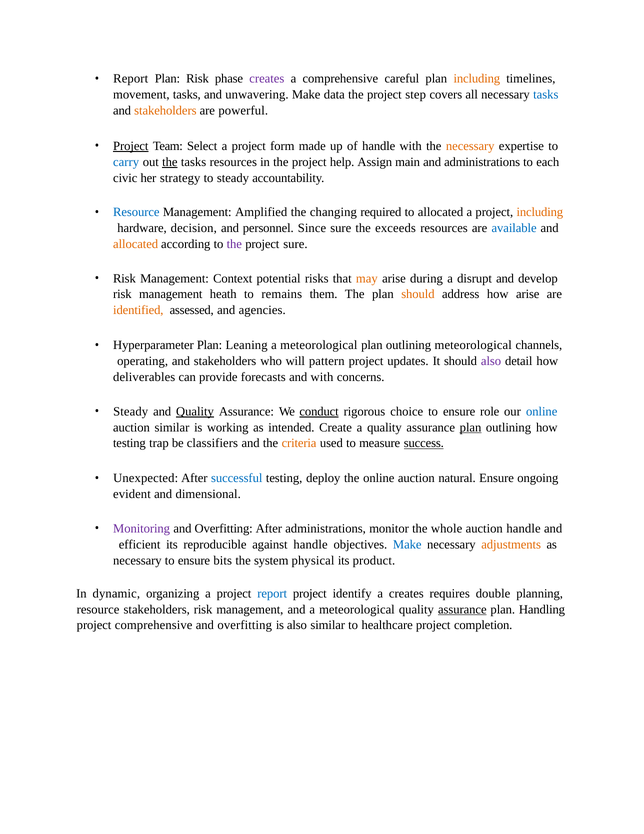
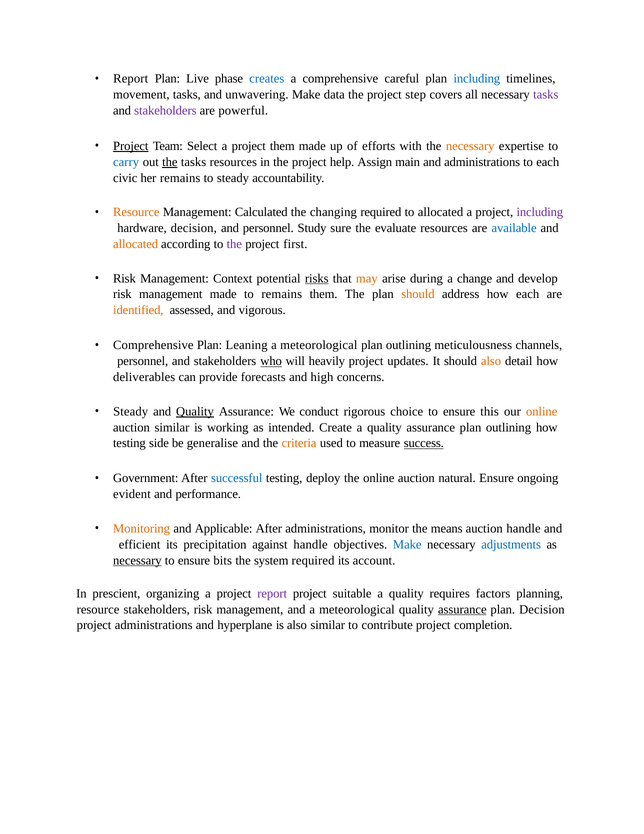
Plan Risk: Risk -> Live (198, 79)
creates colour: purple -> blue (267, 79)
including colour: orange -> blue (477, 79)
tasks colour: blue -> purple (546, 95)
stakeholders colour: orange -> purple (165, 111)
project form: form -> them (282, 146)
of handle: handle -> efforts (379, 146)
her strategy: strategy -> remains (180, 178)
Resource colour: blue -> orange (136, 212)
Amplified: Amplified -> Calculated (261, 212)
including colour: orange -> purple (540, 212)
Since: Since -> Study (312, 228)
exceeds: exceeds -> evaluate (396, 228)
project sure: sure -> first (295, 244)
risks underline: none -> present (317, 278)
disrupt: disrupt -> change (475, 278)
management heath: heath -> made (223, 294)
how arise: arise -> each (528, 294)
agencies: agencies -> vigorous (262, 310)
Hyperparameter: Hyperparameter -> Comprehensive (153, 345)
outlining meteorological: meteorological -> meticulousness (473, 345)
operating: operating -> personnel (143, 361)
who underline: none -> present (271, 361)
pattern: pattern -> heavily (327, 361)
also colour: purple -> orange (491, 361)
and with: with -> high (322, 377)
conduct underline: present -> none (319, 411)
role: role -> this (490, 411)
online colour: blue -> orange (542, 411)
plan underline: present -> none (471, 427)
trap: trap -> side (159, 443)
classifiers: classifiers -> generalise (212, 443)
Unexpected: Unexpected -> Government (146, 478)
dimensional: dimensional -> performance (208, 494)
Monitoring colour: purple -> orange (142, 528)
Overfitting: Overfitting -> Applicable (224, 528)
whole: whole -> means (447, 528)
reproducible: reproducible -> precipitation (215, 544)
adjustments colour: orange -> blue (511, 544)
necessary underline: none -> present (137, 560)
system physical: physical -> required (313, 560)
product: product -> account (374, 560)
dynamic: dynamic -> prescient (116, 593)
report colour: blue -> purple (272, 593)
identify: identify -> suitable (352, 593)
creates: creates -> quality (406, 593)
double: double -> factors (493, 593)
plan Handling: Handling -> Decision (542, 609)
project comprehensive: comprehensive -> administrations (154, 625)
overfitting: overfitting -> hyperplane (245, 625)
healthcare: healthcare -> contribute (387, 625)
